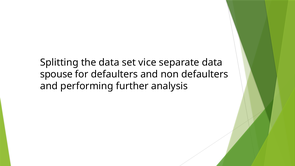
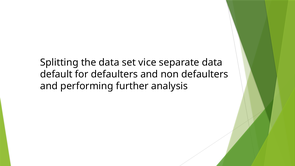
spouse: spouse -> default (56, 74)
